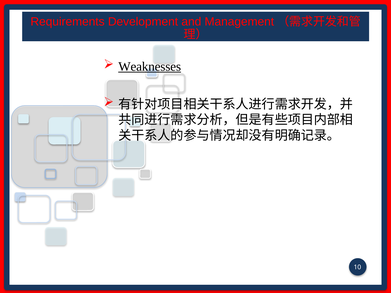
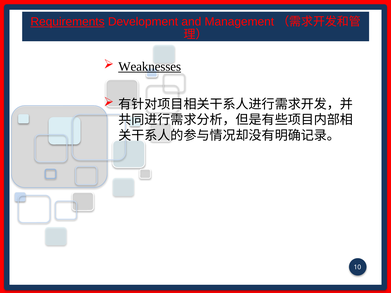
Requirements underline: none -> present (68, 22)
